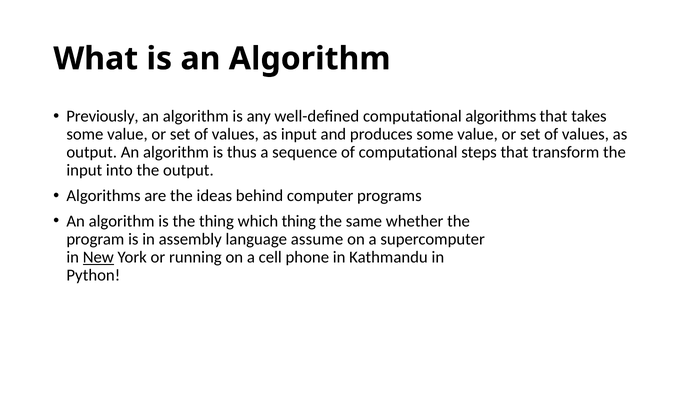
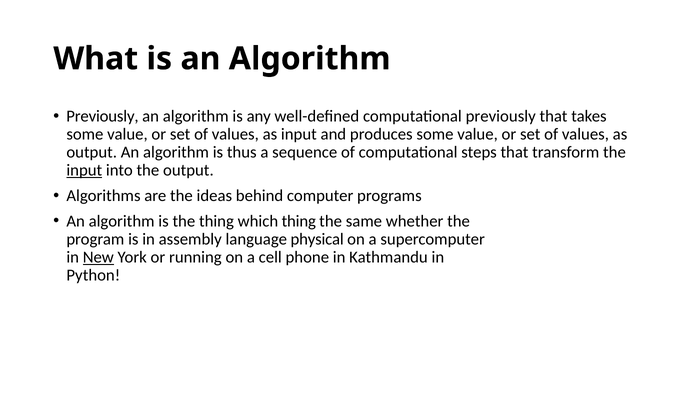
computational algorithms: algorithms -> previously (501, 116)
input underline: none -> present (84, 170)
assume: assume -> physical (317, 239)
